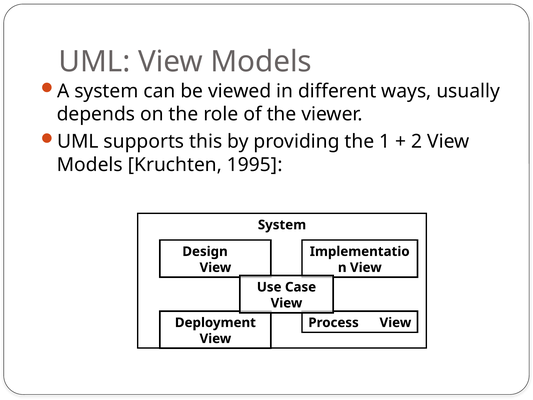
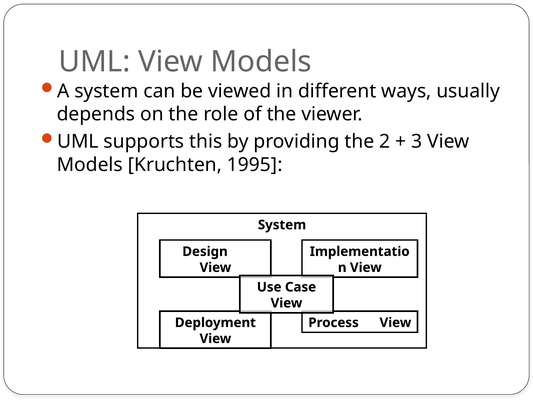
1: 1 -> 2 (385, 141)
2: 2 -> 3 (417, 141)
